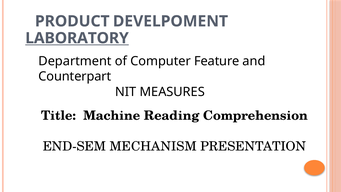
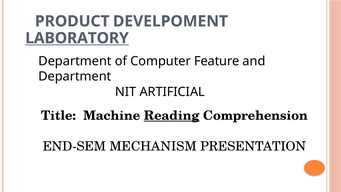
Counterpart: Counterpart -> Department (75, 76)
MEASURES: MEASURES -> ARTIFICIAL (172, 92)
Reading underline: none -> present (172, 115)
